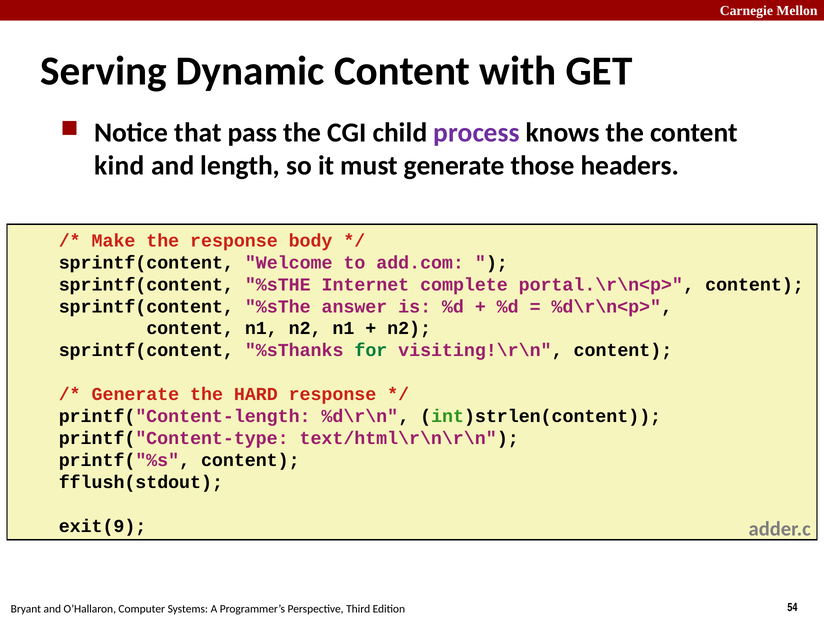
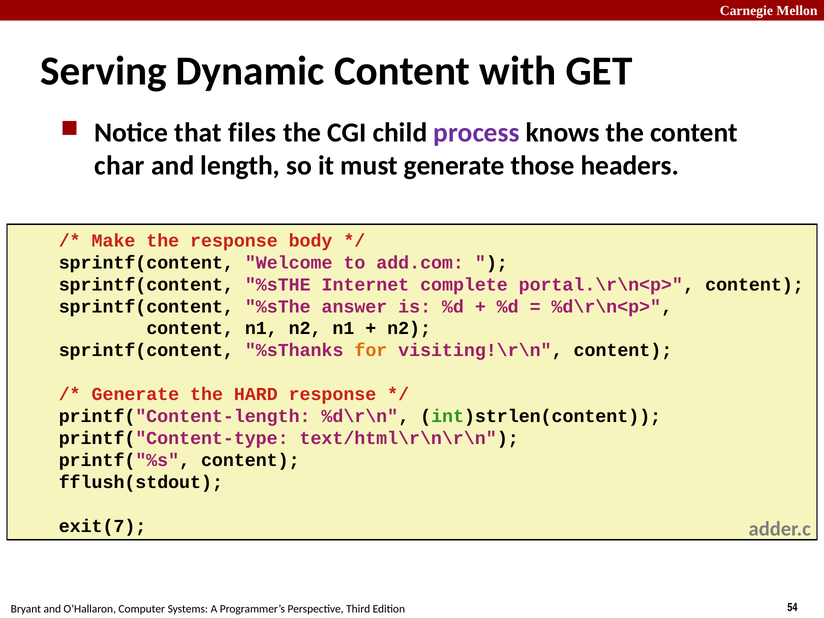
pass: pass -> files (252, 133)
kind: kind -> char (119, 165)
for colour: green -> orange (371, 350)
exit(9: exit(9 -> exit(7 (103, 526)
